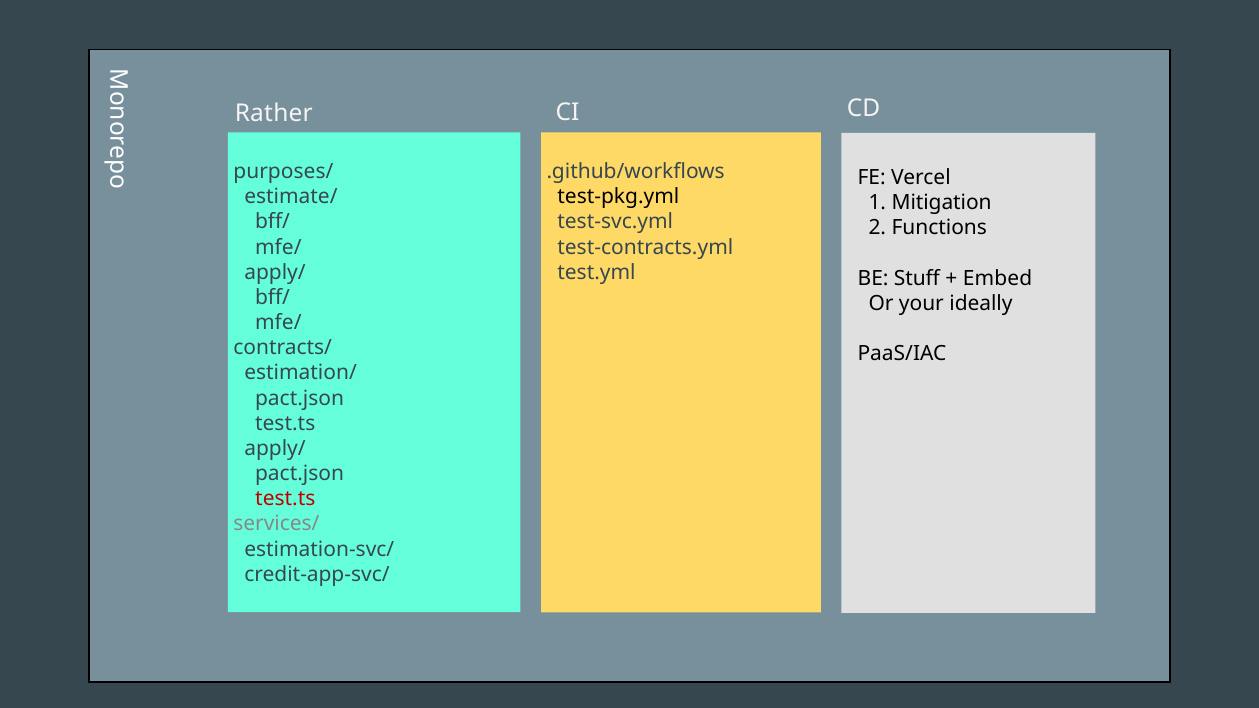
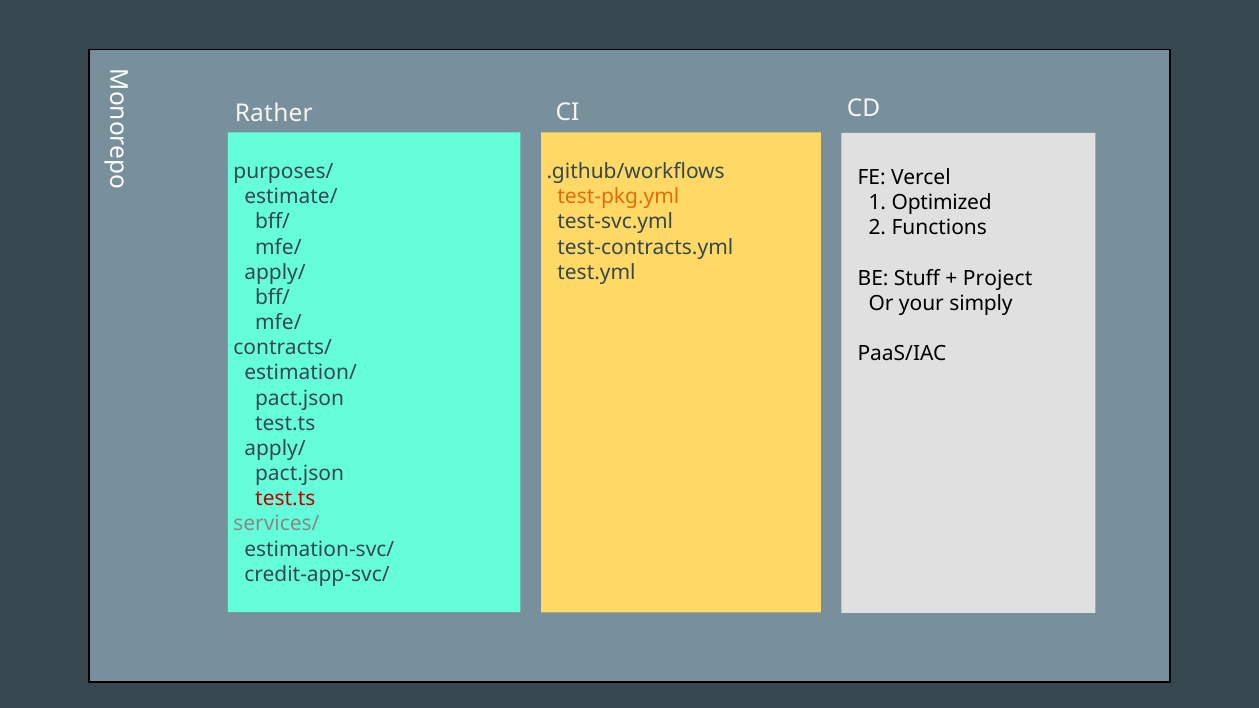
test-pkg.yml colour: black -> orange (618, 197)
Mitigation: Mitigation -> Optimized (942, 203)
Embed: Embed -> Project (998, 278)
ideally: ideally -> simply (981, 303)
